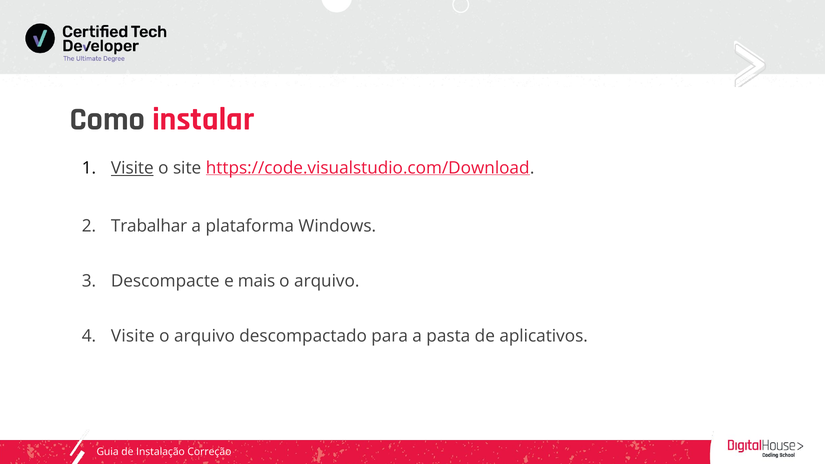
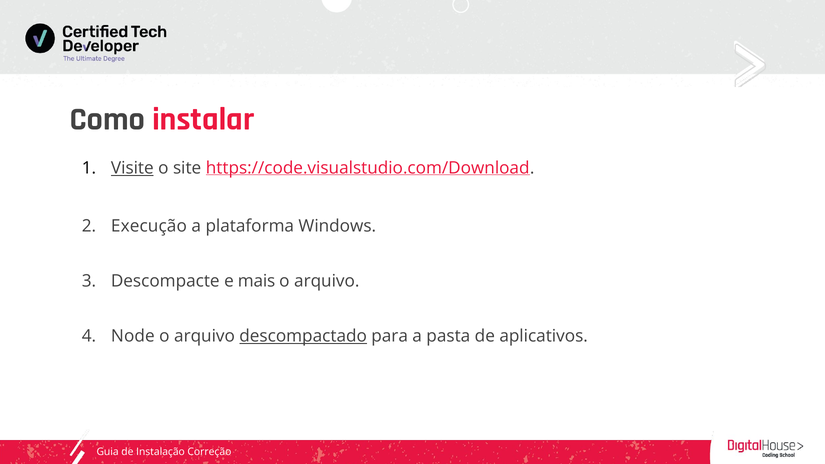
Trabalhar: Trabalhar -> Execução (149, 226)
Visite: Visite -> Node (133, 336)
descompactado underline: none -> present (303, 336)
